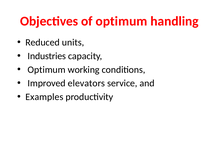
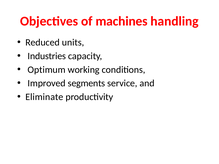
of optimum: optimum -> machines (122, 21)
elevators: elevators -> segments (86, 83)
Examples: Examples -> Eliminate (44, 97)
